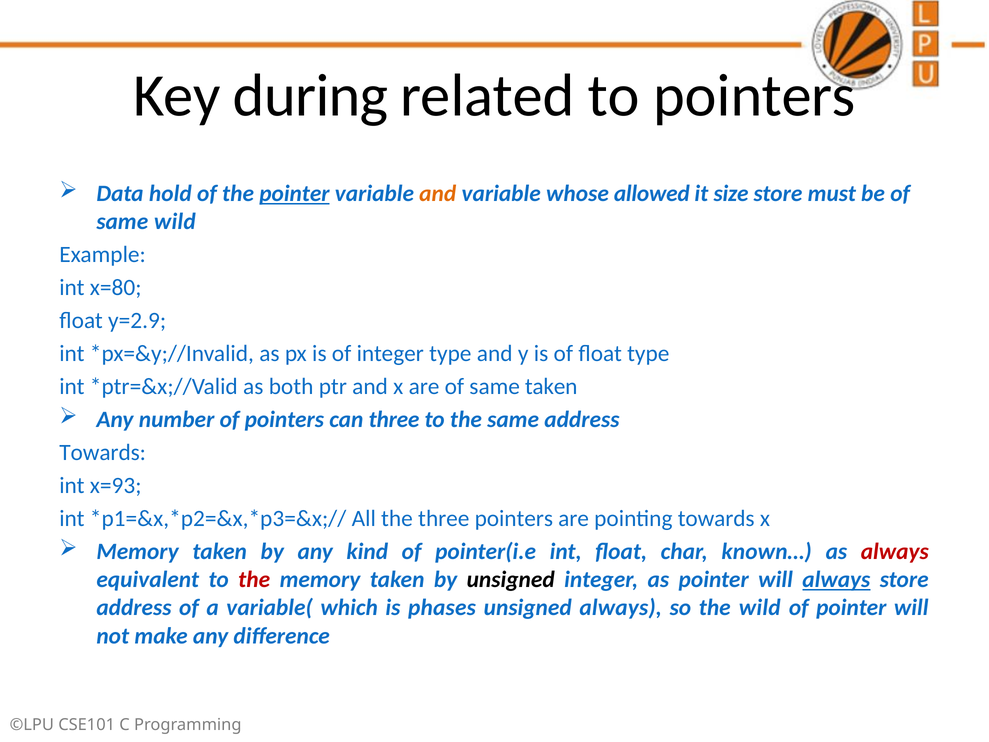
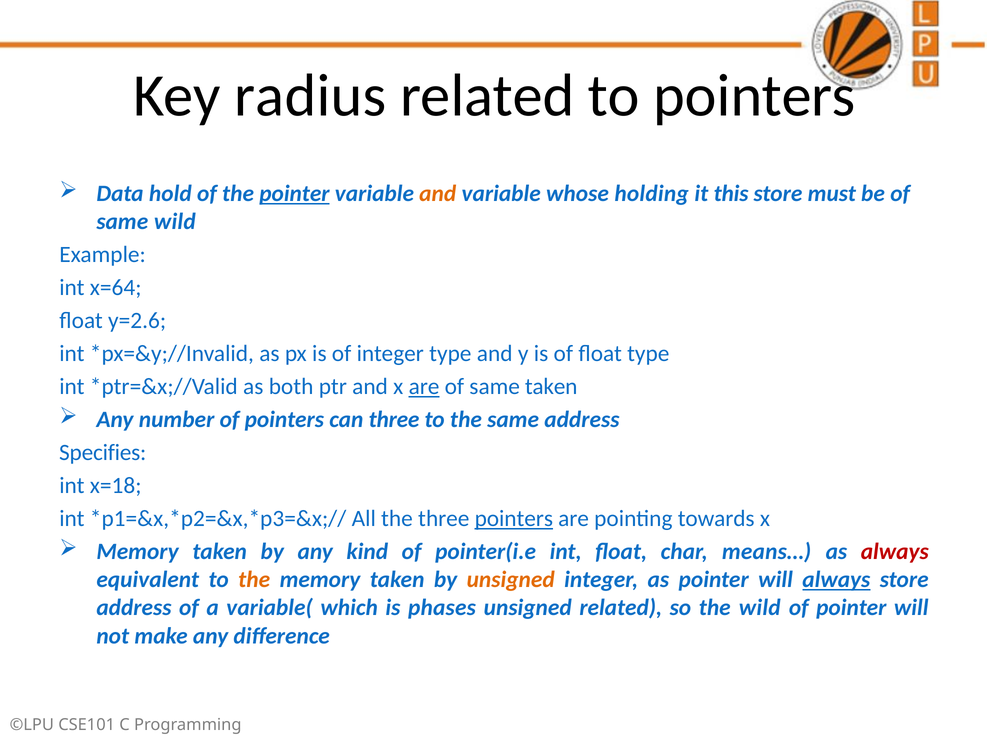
during: during -> radius (310, 96)
allowed: allowed -> holding (652, 194)
size: size -> this (731, 194)
x=80: x=80 -> x=64 (116, 288)
y=2.9: y=2.9 -> y=2.6 (137, 321)
are underline: none -> present (424, 387)
Towards: Towards -> Specifies (103, 453)
x=93: x=93 -> x=18 (116, 486)
pointers underline: none -> present (514, 519)
known…: known… -> means… (767, 552)
the colour: red -> orange (254, 580)
unsigned colour: black -> orange (511, 580)
unsigned always: always -> related (621, 608)
